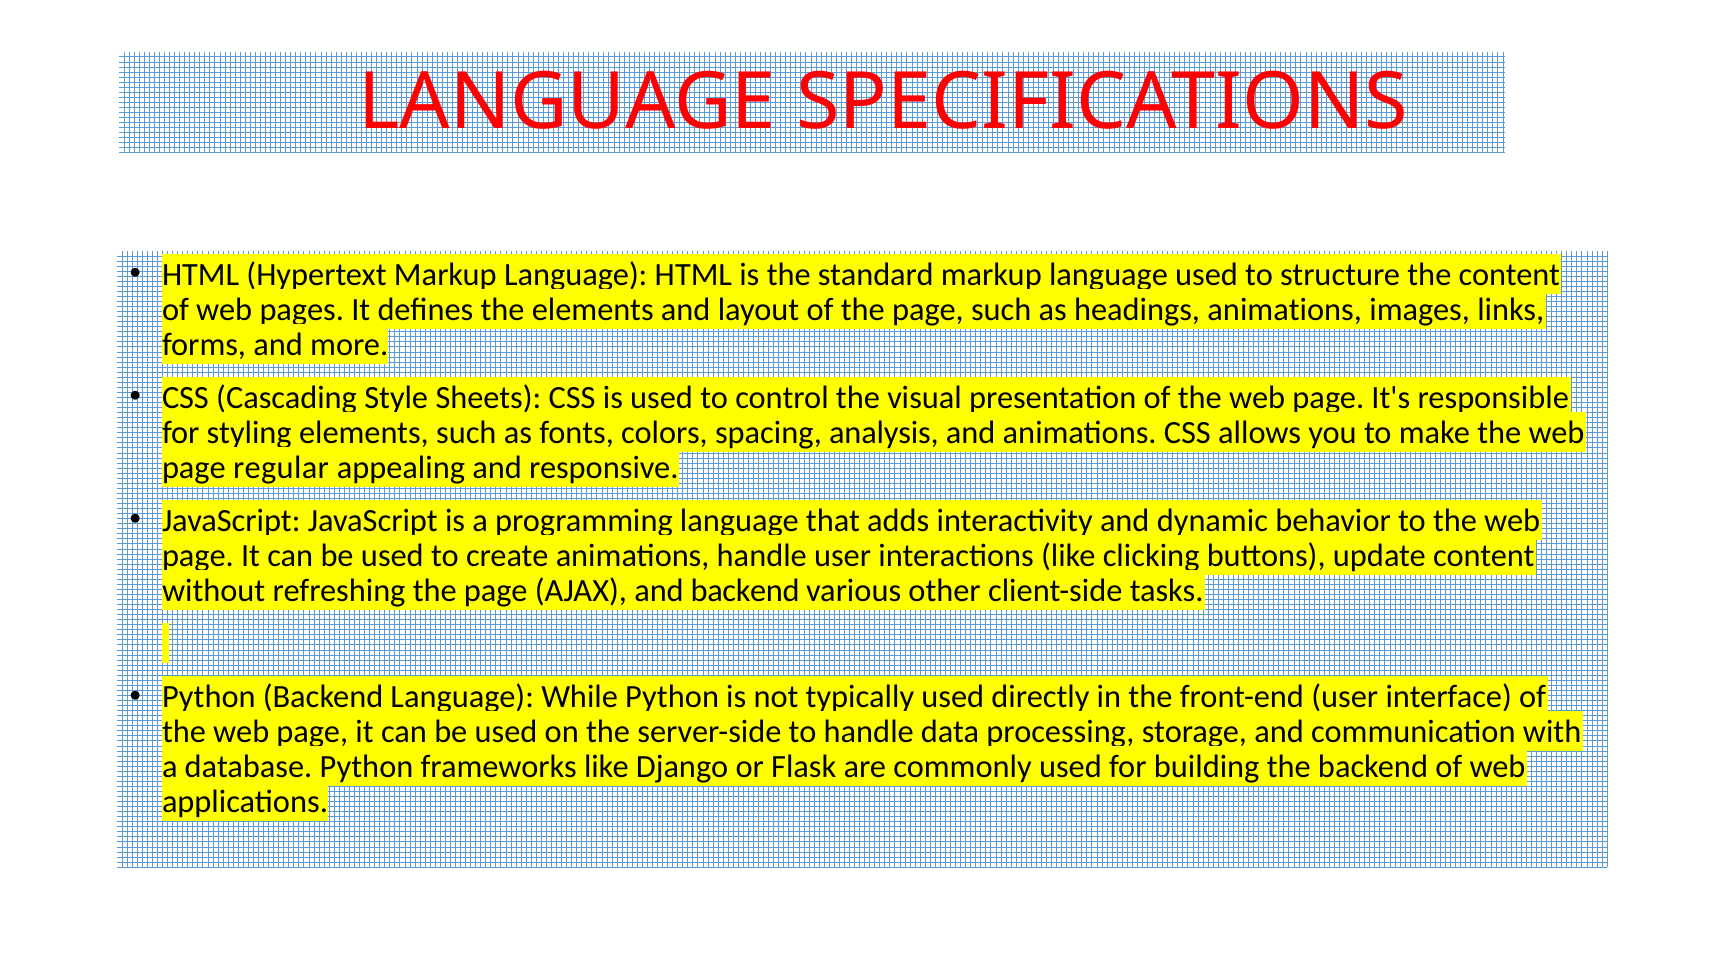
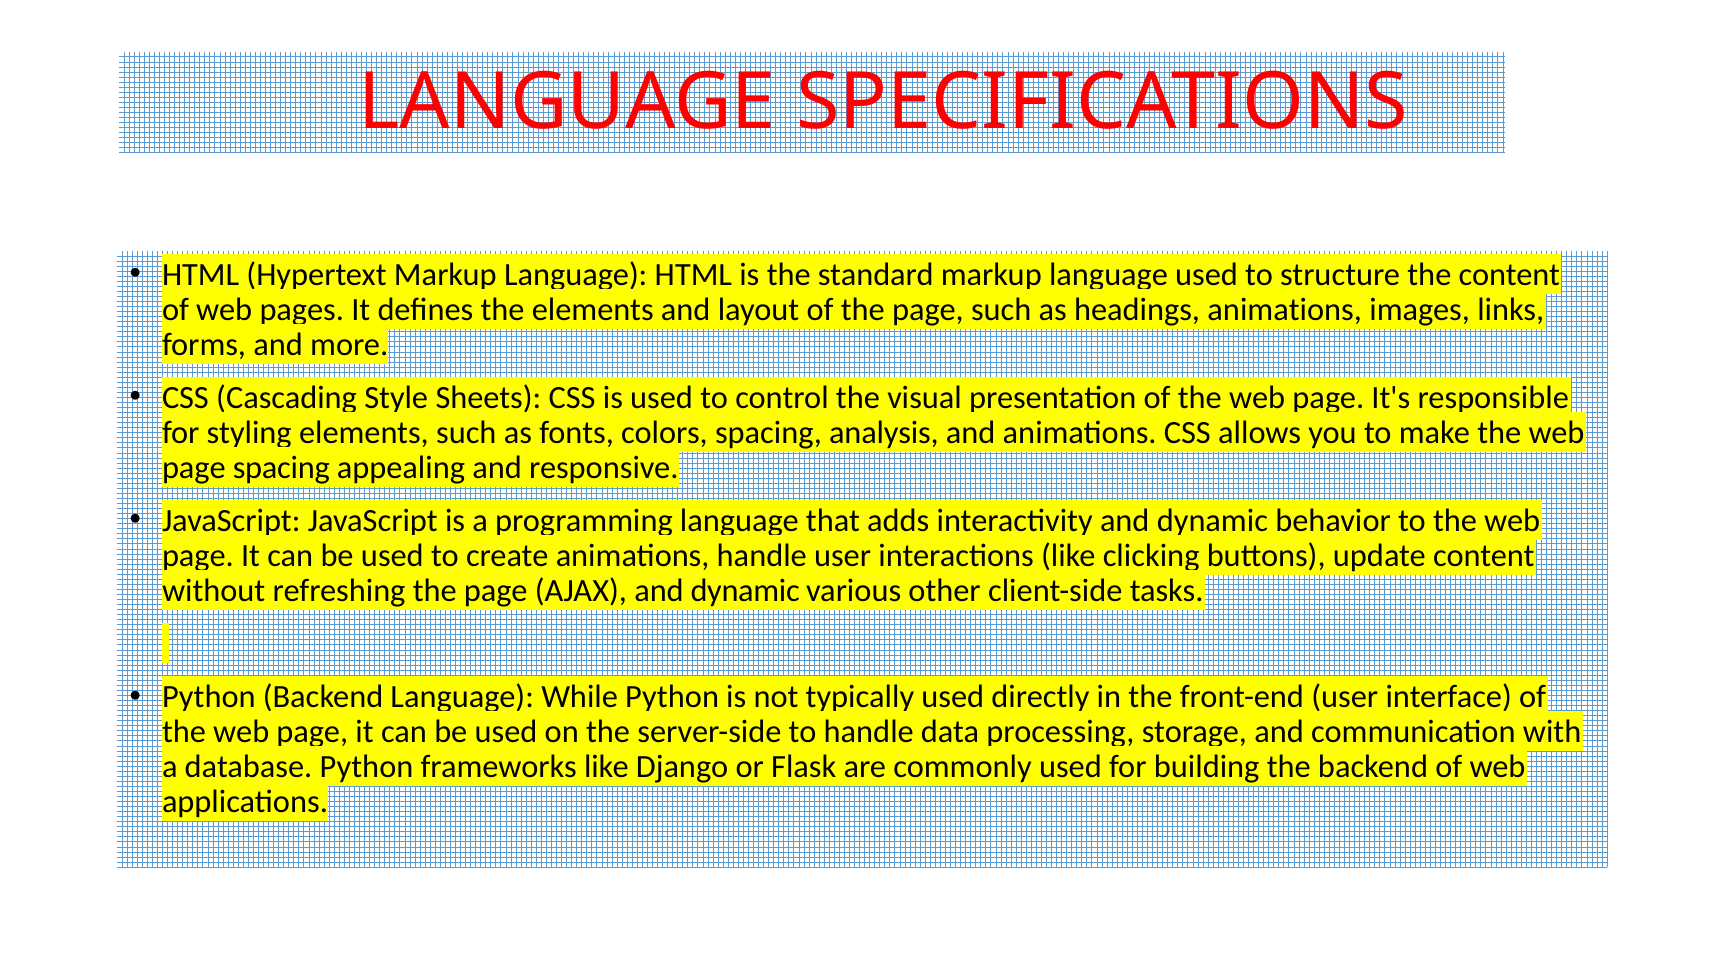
page regular: regular -> spacing (281, 467)
AJAX and backend: backend -> dynamic (745, 591)
